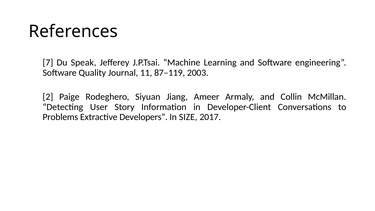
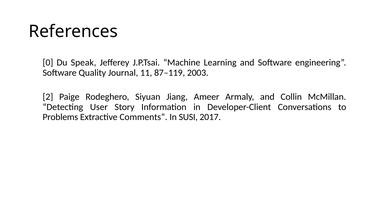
7: 7 -> 0 (48, 63)
Developers: Developers -> Comments (143, 117)
SIZE: SIZE -> SUSI (188, 117)
